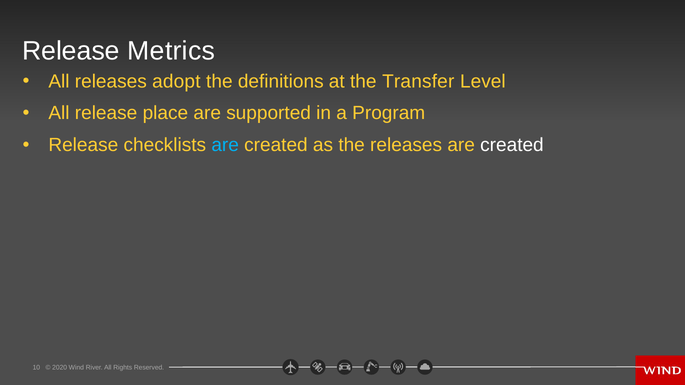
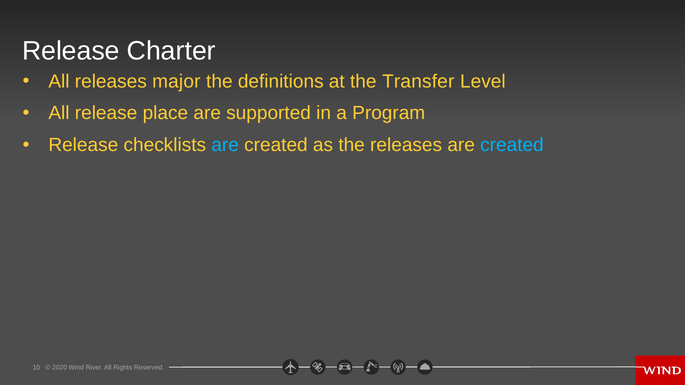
Metrics: Metrics -> Charter (171, 51)
adopt: adopt -> major (176, 81)
created colour: white -> light blue (512, 145)
